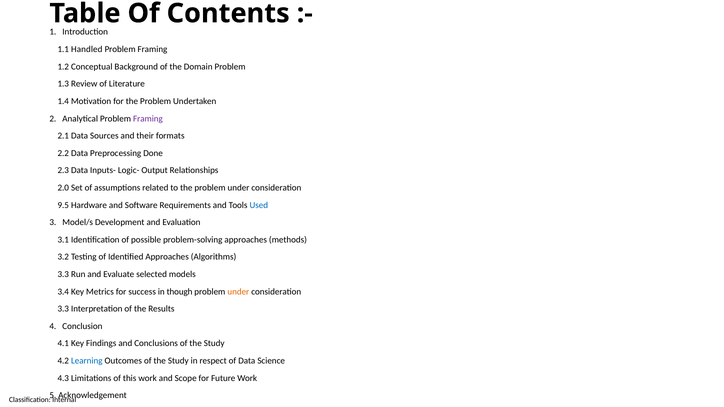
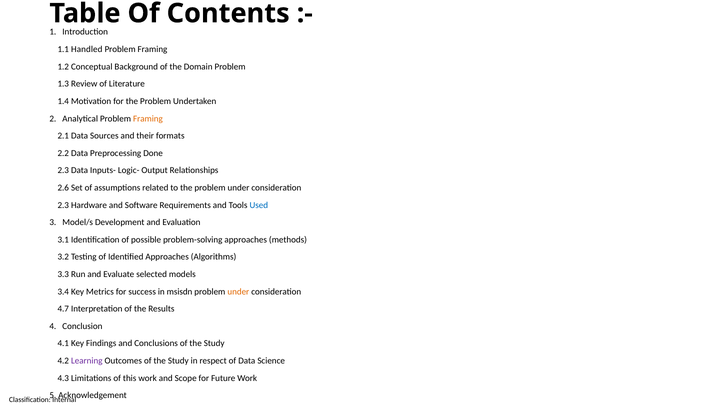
Framing colour: purple -> orange (148, 119)
2.0: 2.0 -> 2.6 (63, 188)
9.5: 9.5 -> 2.3 (63, 205)
though: though -> msisdn (180, 292)
3.3: 3.3 -> 4.7 (63, 309)
Learning colour: blue -> purple (87, 361)
